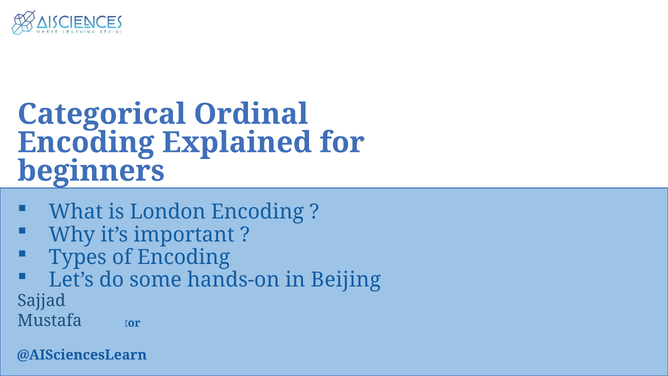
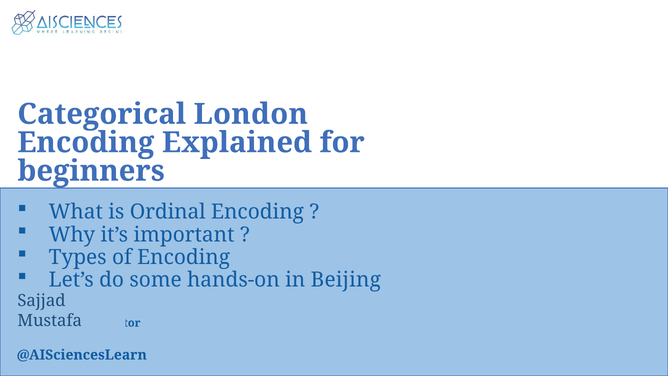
Ordinal: Ordinal -> London (251, 114)
London: London -> Ordinal (168, 212)
